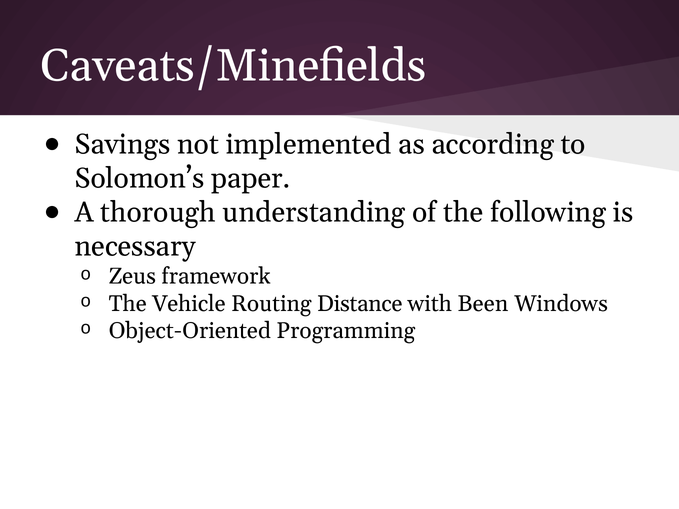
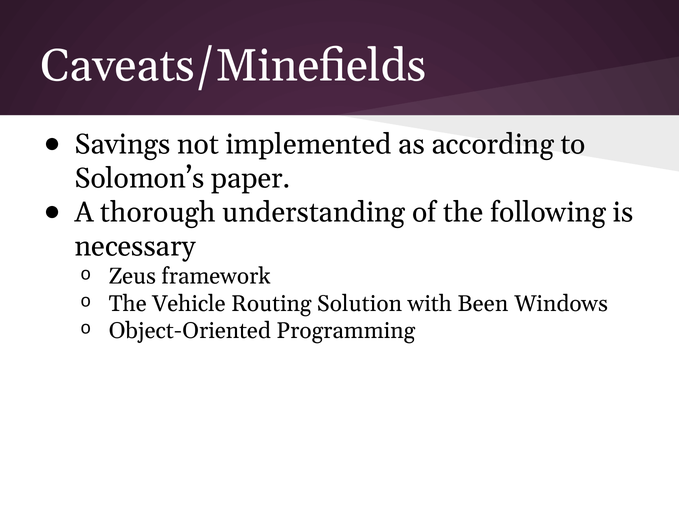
Distance: Distance -> Solution (360, 304)
